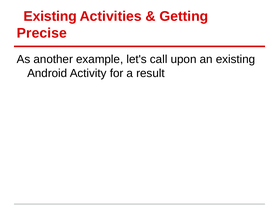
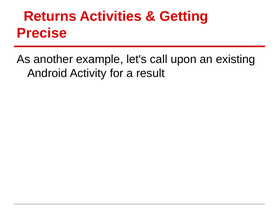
Existing: Existing -> Returns (50, 16)
